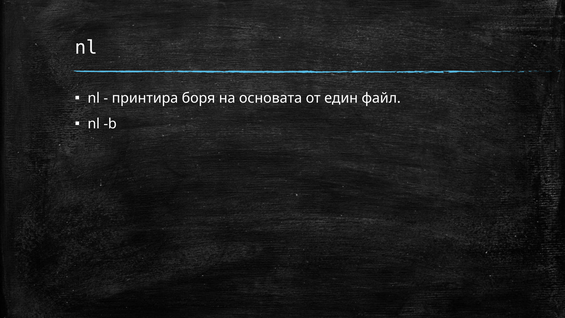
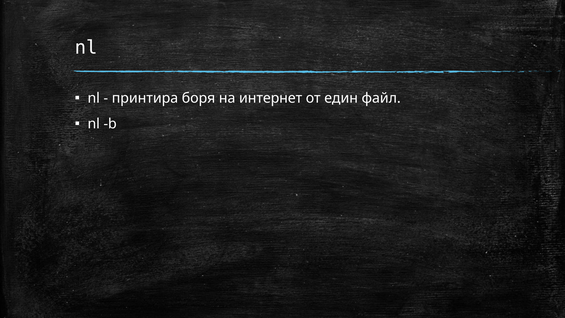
основата: основата -> интернет (271, 98)
